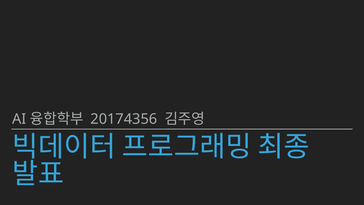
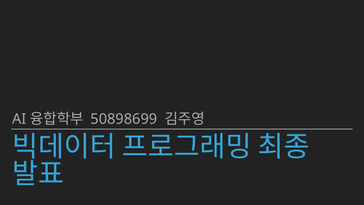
20174356: 20174356 -> 50898699 (124, 119)
